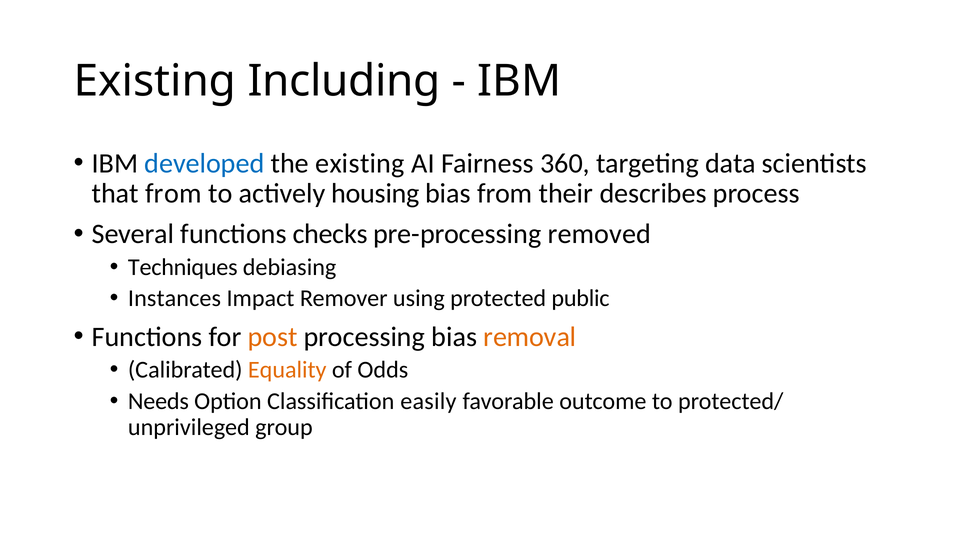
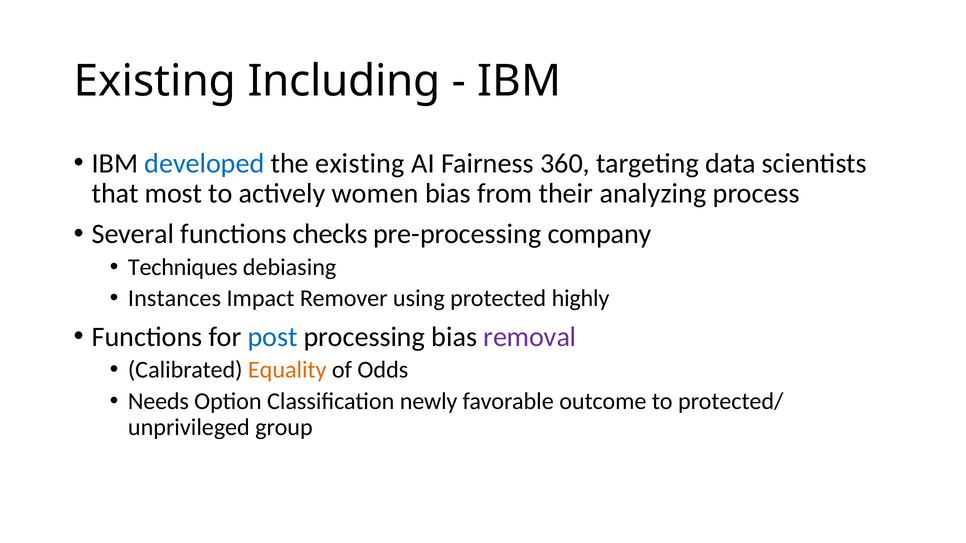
that from: from -> most (174, 194)
housing: housing -> women (375, 194)
describes: describes -> analyzing (653, 194)
removed: removed -> company (600, 234)
public: public -> highly (580, 299)
post colour: orange -> blue (273, 337)
removal colour: orange -> purple (530, 337)
easily: easily -> newly (429, 401)
